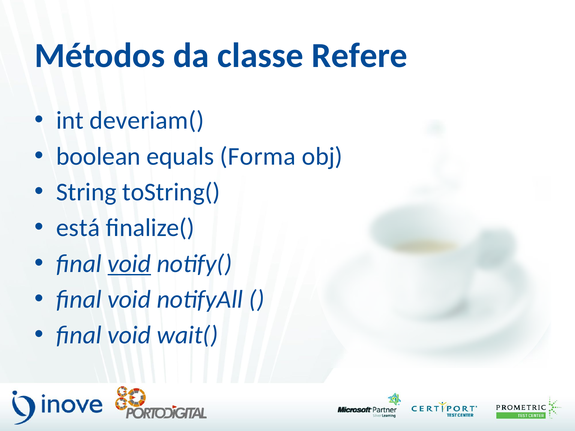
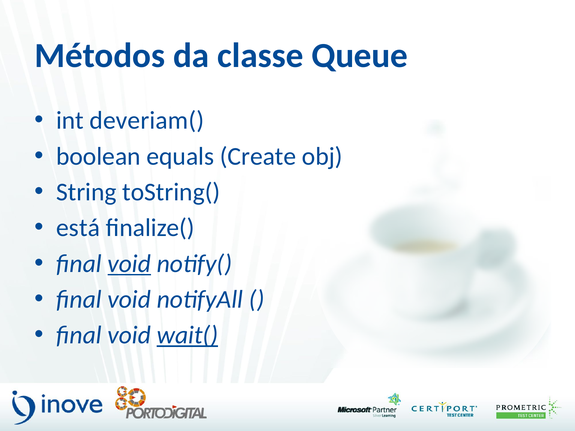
Refere: Refere -> Queue (360, 56)
Forma: Forma -> Create (258, 156)
wait( underline: none -> present (187, 335)
